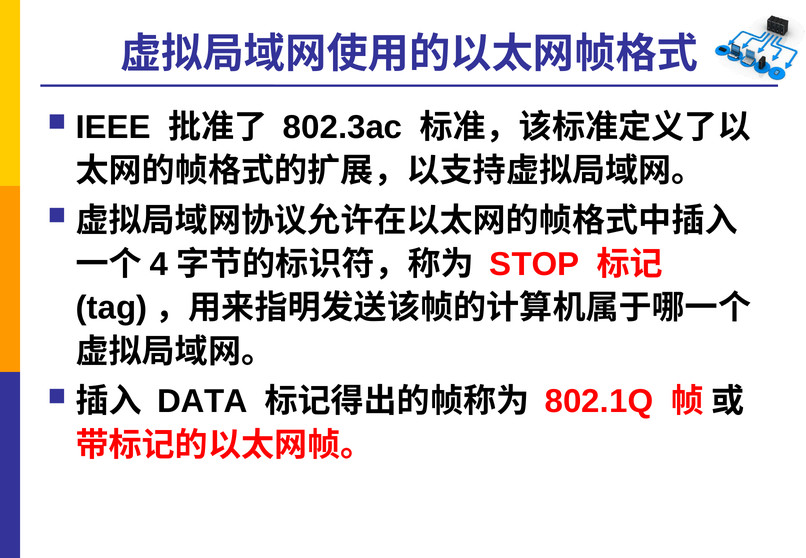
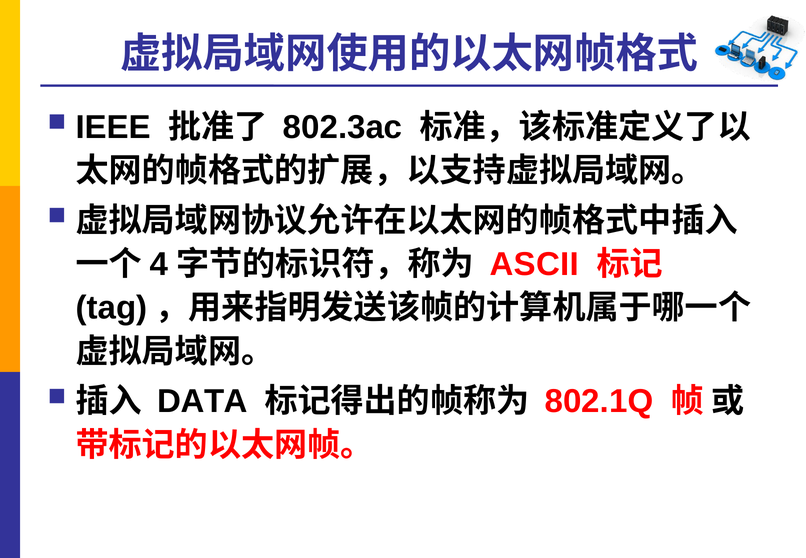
STOP: STOP -> ASCII (534, 264)
